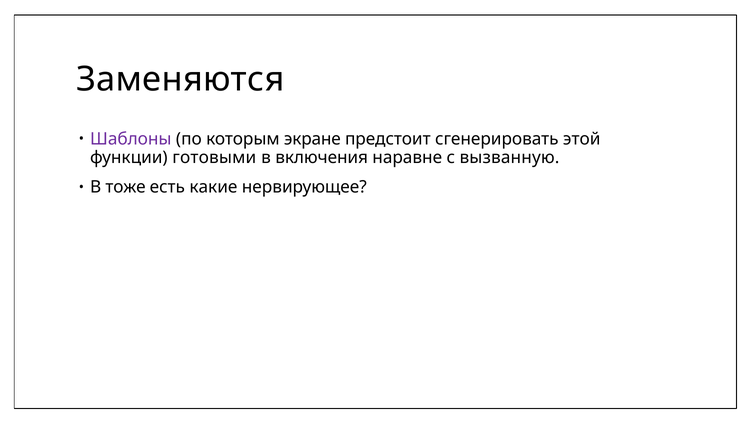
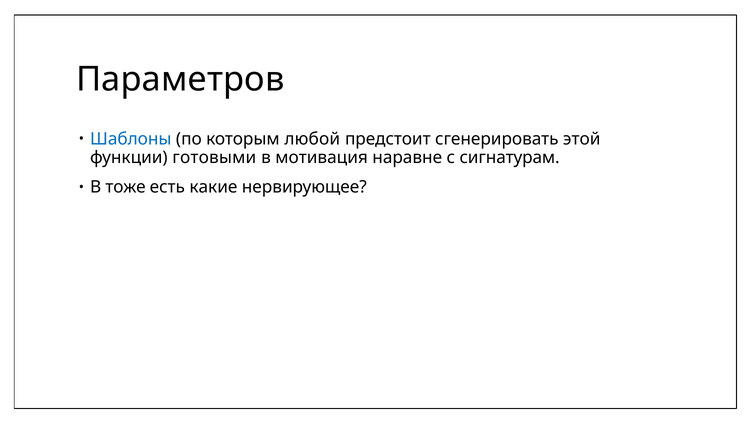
Заменяются: Заменяются -> Параметров (180, 79)
Шаблоны colour: purple -> blue (131, 139)
экране: экране -> любой (312, 139)
включения: включения -> мотивация (322, 157)
вызванную: вызванную -> сигнатурам (510, 157)
